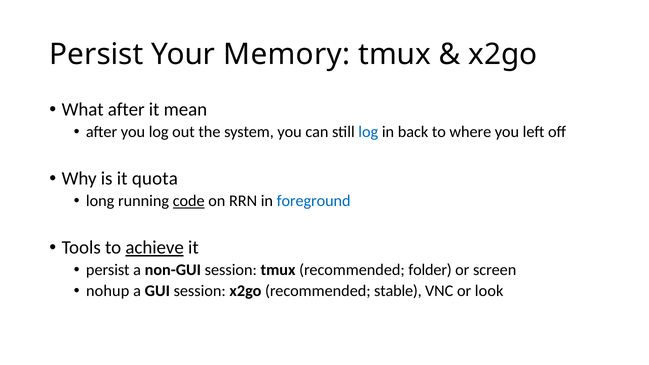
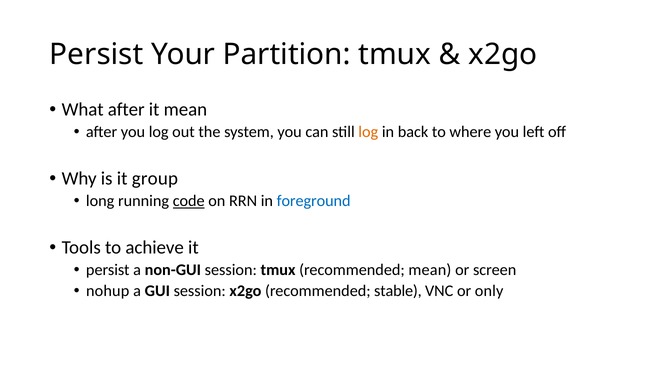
Memory: Memory -> Partition (287, 55)
log colour: blue -> orange (368, 132)
quota: quota -> group (155, 179)
achieve underline: present -> none (155, 248)
recommended folder: folder -> mean (430, 270)
look: look -> only (489, 291)
